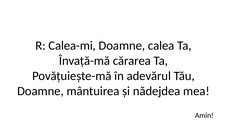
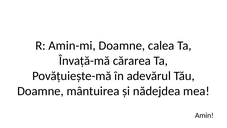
Calea-mi: Calea-mi -> Amin-mi (72, 45)
